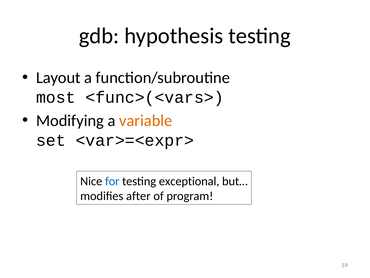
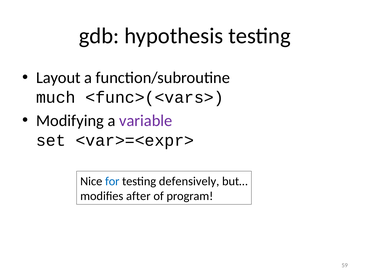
most: most -> much (56, 97)
variable colour: orange -> purple (146, 120)
exceptional: exceptional -> defensively (189, 181)
